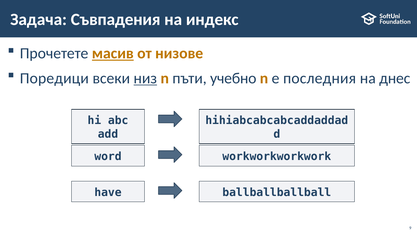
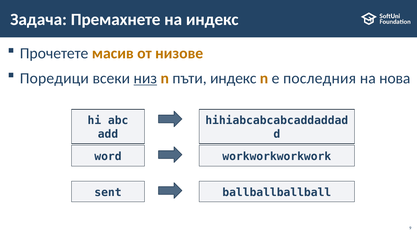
Съвпадения: Съвпадения -> Премахнете (116, 20)
масив underline: present -> none (113, 54)
пъти учебно: учебно -> индекс (233, 78)
днес: днес -> нова (395, 78)
have: have -> sent (108, 193)
